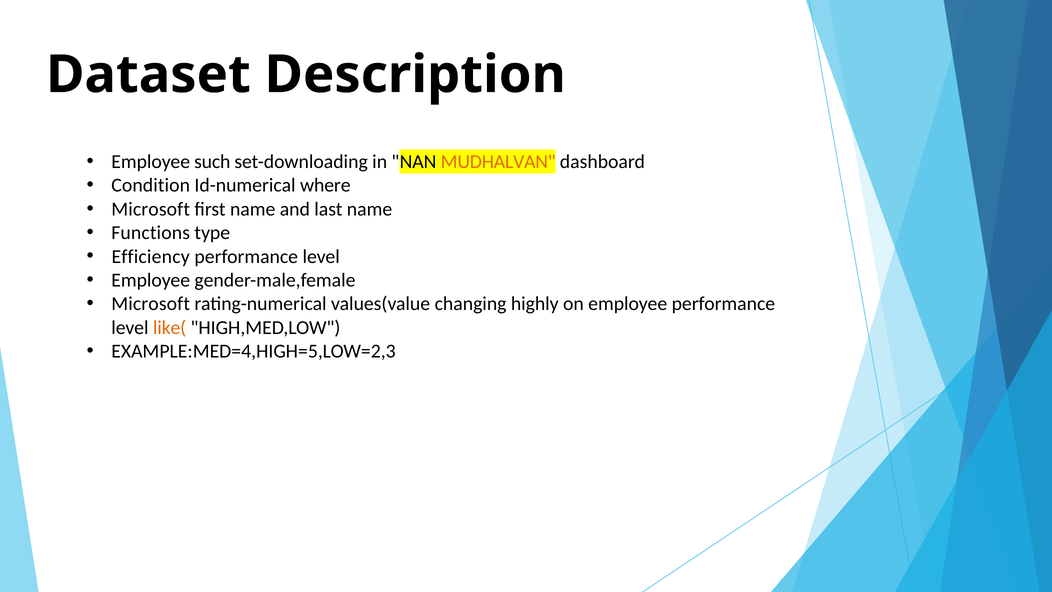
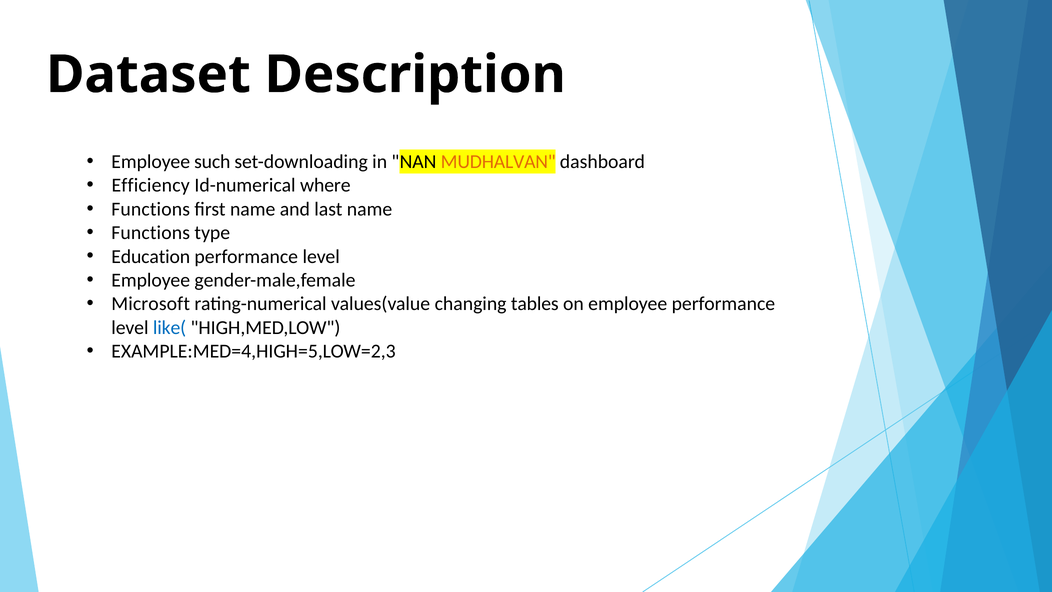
Condition: Condition -> Efficiency (151, 185)
Microsoft: Microsoft -> Functions (151, 209)
Efficiency: Efficiency -> Education (151, 256)
highly: highly -> tables (535, 304)
like( colour: orange -> blue (170, 327)
